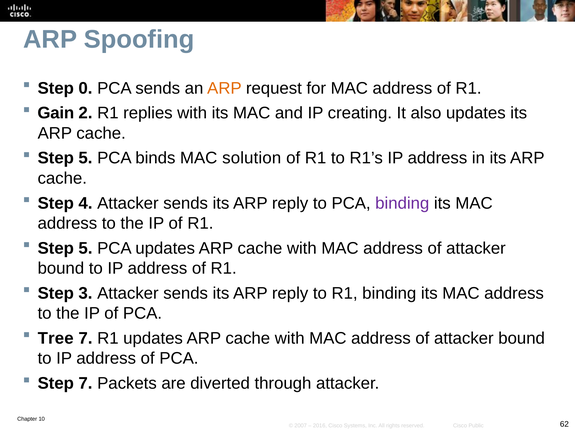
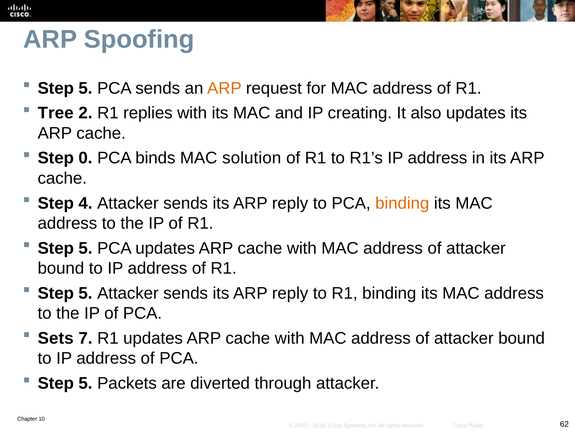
0: 0 -> 5 (85, 88)
Gain: Gain -> Tree (56, 113)
5: 5 -> 0 (85, 158)
binding colour: purple -> orange (402, 203)
3: 3 -> 5 (85, 293)
Tree: Tree -> Sets (56, 338)
7: 7 -> 5 (85, 383)
